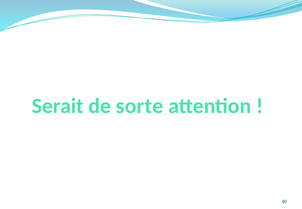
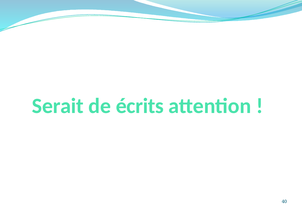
sorte: sorte -> écrits (140, 106)
